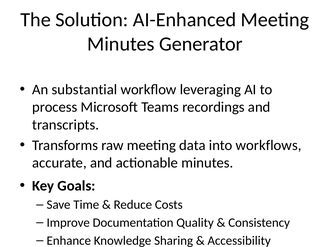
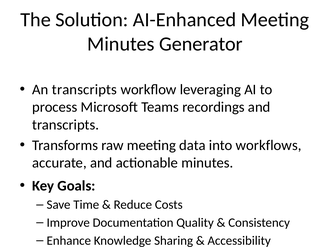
An substantial: substantial -> transcripts (84, 90)
